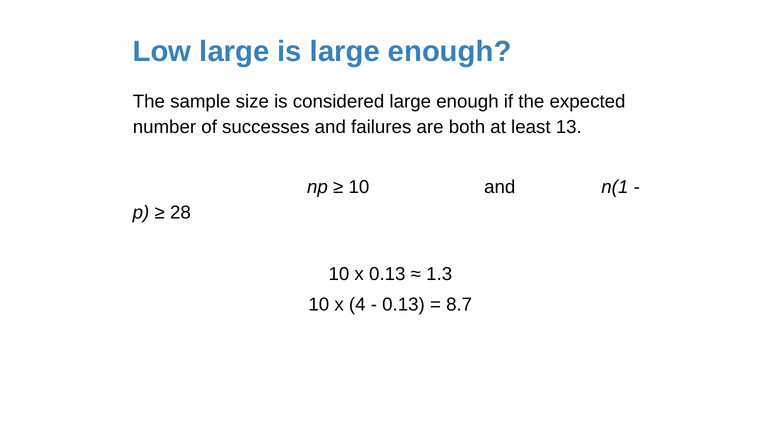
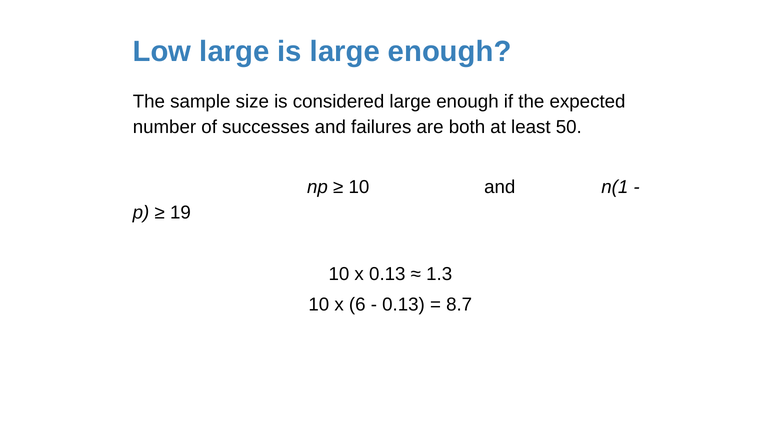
13: 13 -> 50 (569, 127)
28: 28 -> 19 (180, 213)
4: 4 -> 6 (357, 305)
